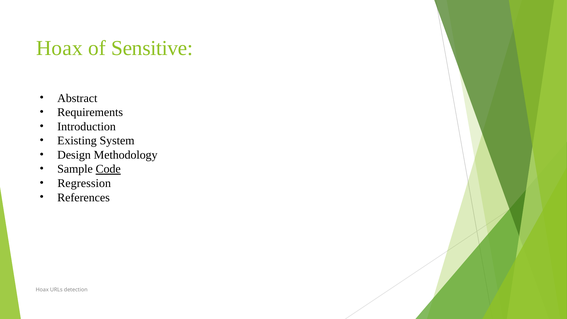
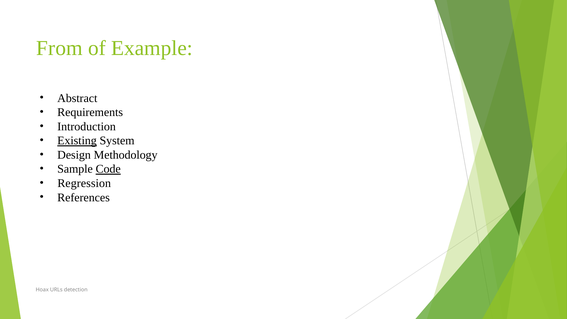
Hoax: Hoax -> From (59, 48)
Sensitive: Sensitive -> Example (152, 48)
Existing underline: none -> present (77, 141)
